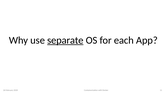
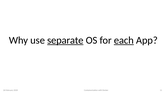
each underline: none -> present (124, 40)
